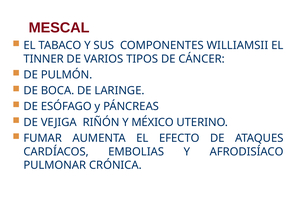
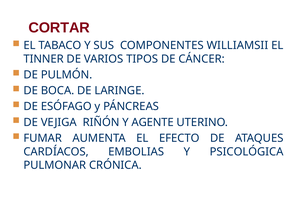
MESCAL: MESCAL -> CORTAR (59, 28)
MÉXICO: MÉXICO -> AGENTE (153, 122)
AFRODISÍACO: AFRODISÍACO -> PSICOLÓGICA (247, 151)
